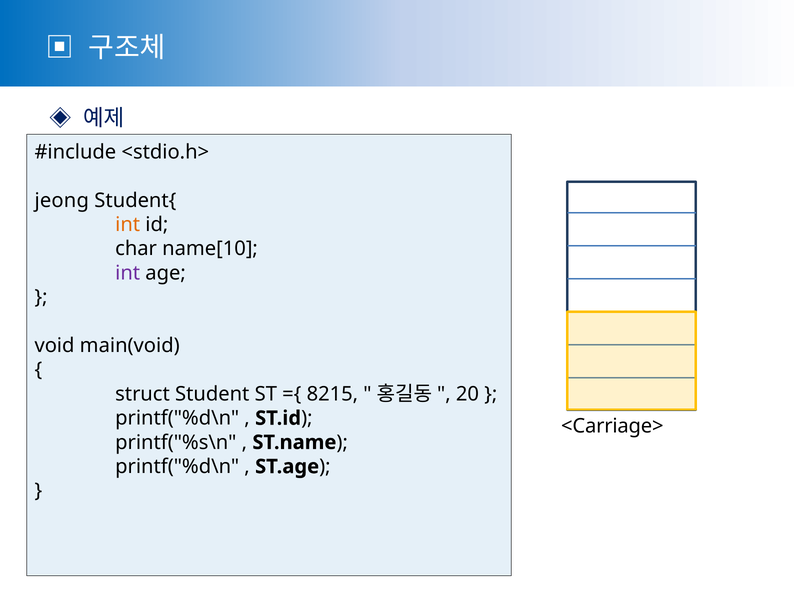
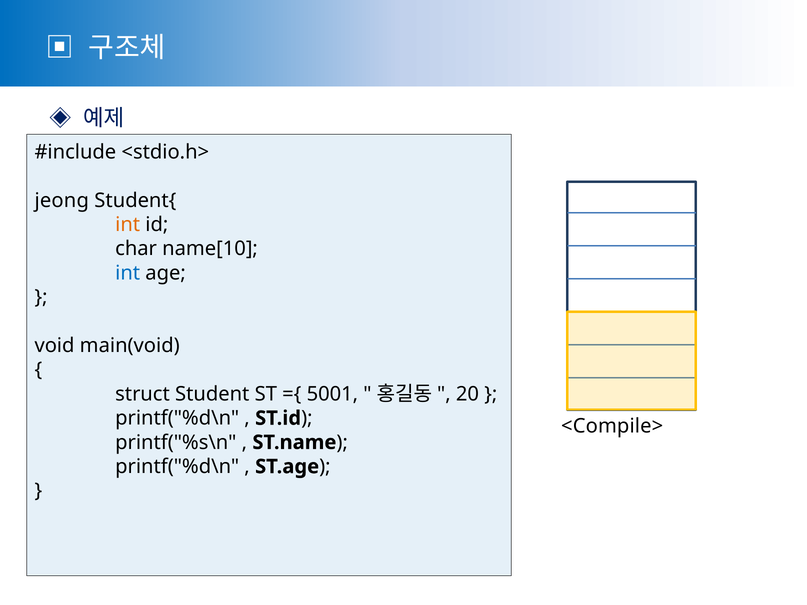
int colour: purple -> blue (128, 273)
8215: 8215 -> 5001 (332, 394)
<Carriage>: <Carriage> -> <Compile> (612, 426)
